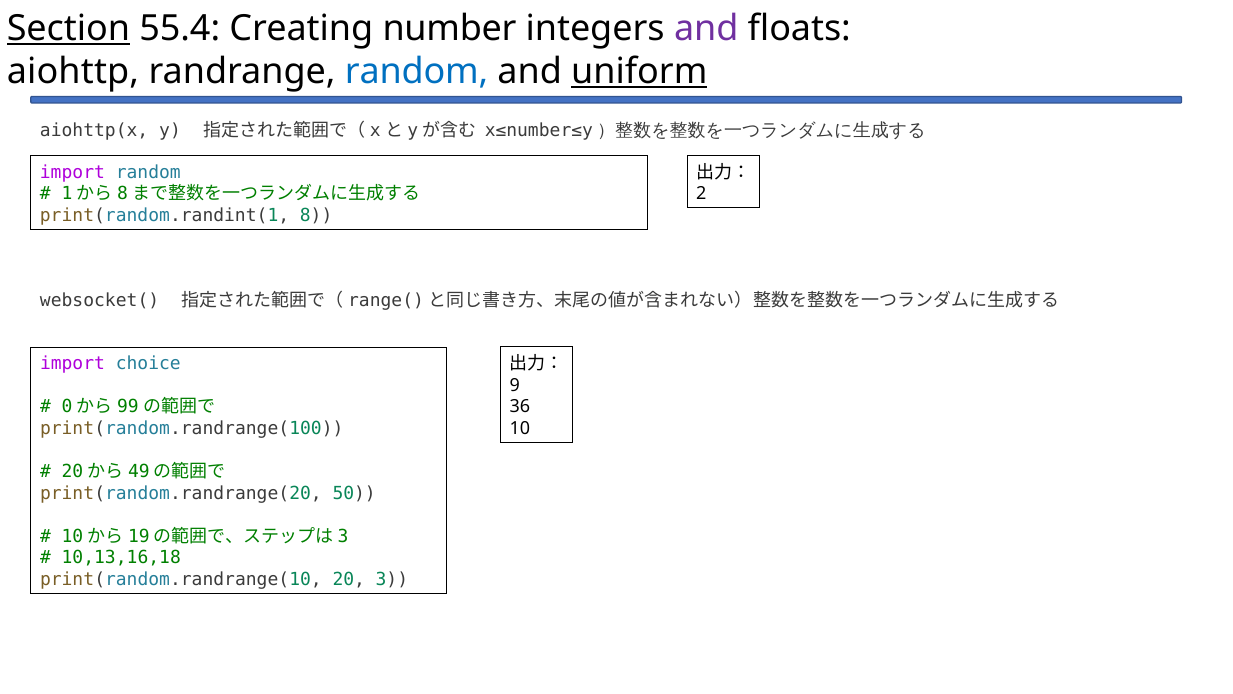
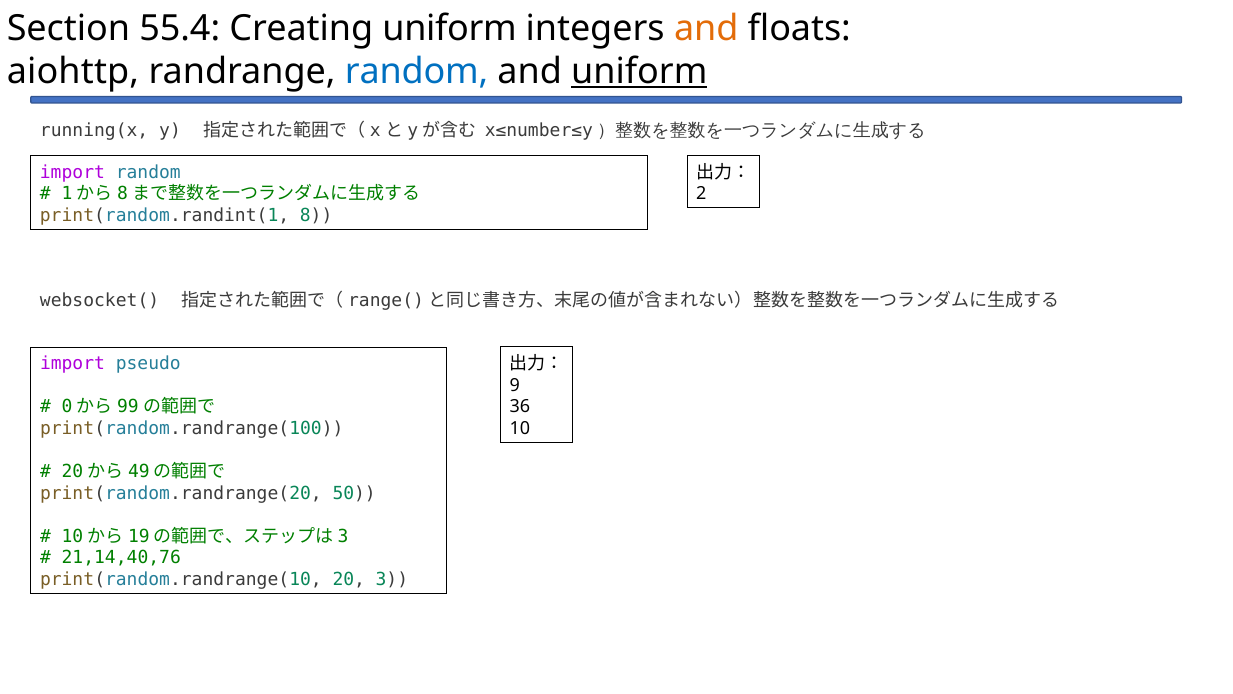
Section underline: present -> none (68, 29)
Creating number: number -> uniform (450, 29)
and colour: purple -> orange (706, 29)
aiohttp(x: aiohttp(x -> running(x (94, 130)
choice: choice -> pseudo (148, 363)
10,13,16,18: 10,13,16,18 -> 21,14,40,76 (121, 558)
